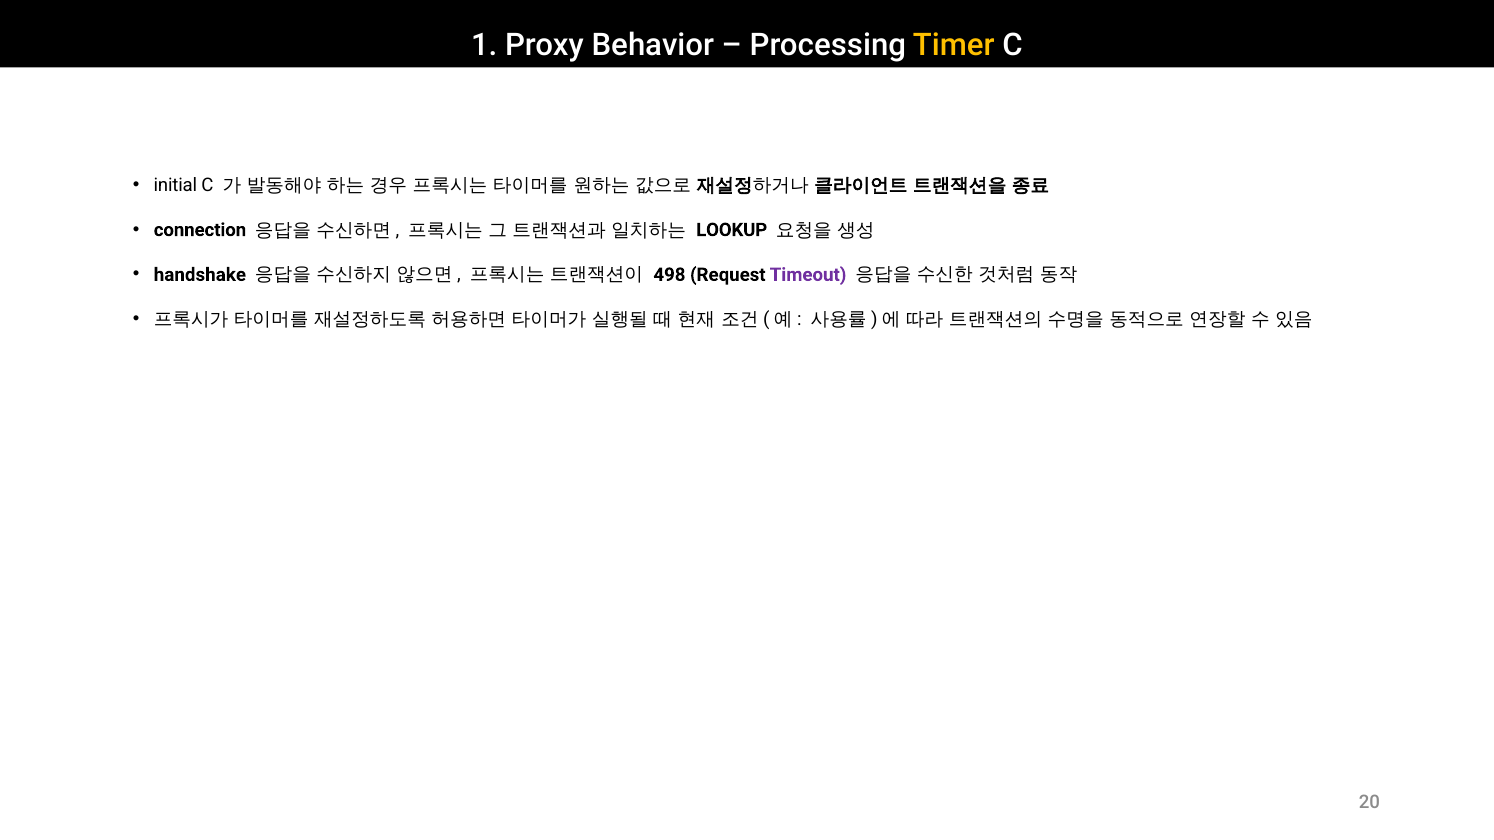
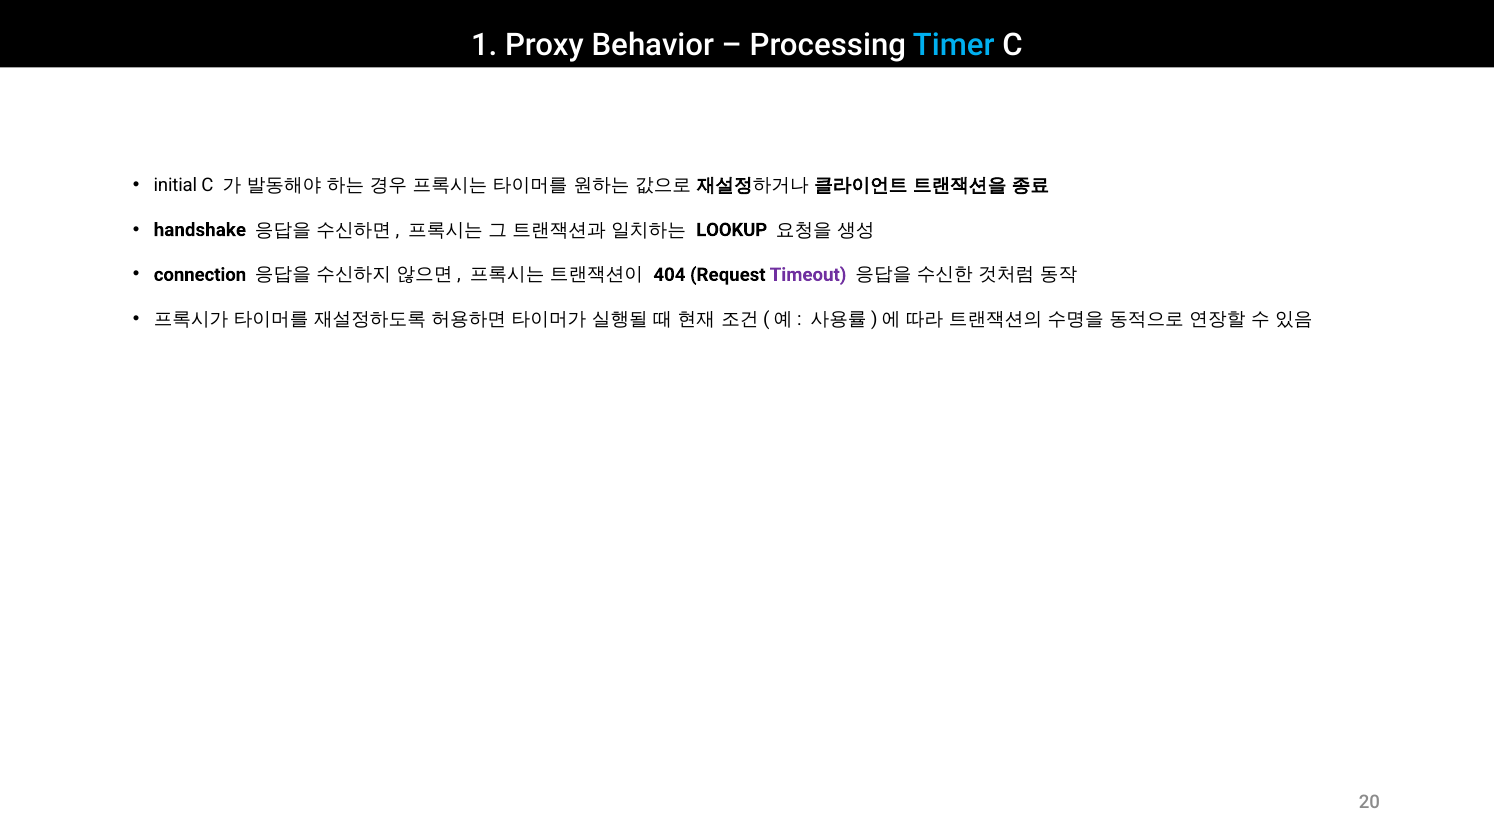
Timer colour: yellow -> light blue (954, 45)
connection: connection -> handshake (200, 230)
handshake: handshake -> connection (200, 275)
498: 498 -> 404 (669, 275)
